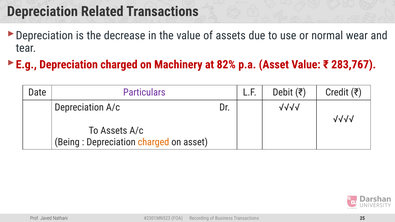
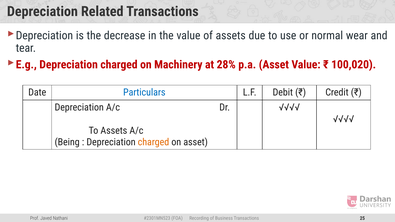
82%: 82% -> 28% (226, 65)
283,767: 283,767 -> 100,020 (354, 65)
Particulars colour: purple -> blue (144, 93)
